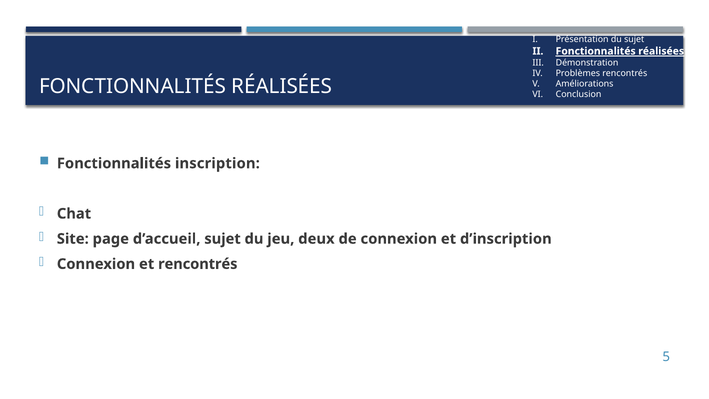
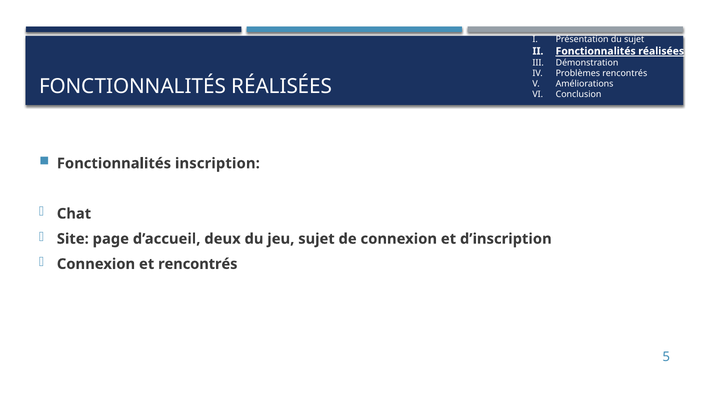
d’accueil sujet: sujet -> deux (222, 239)
jeu deux: deux -> sujet (316, 239)
